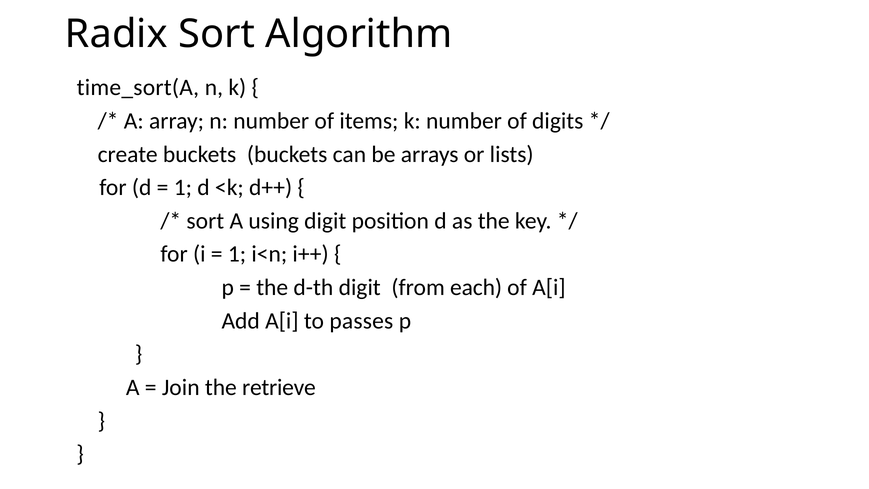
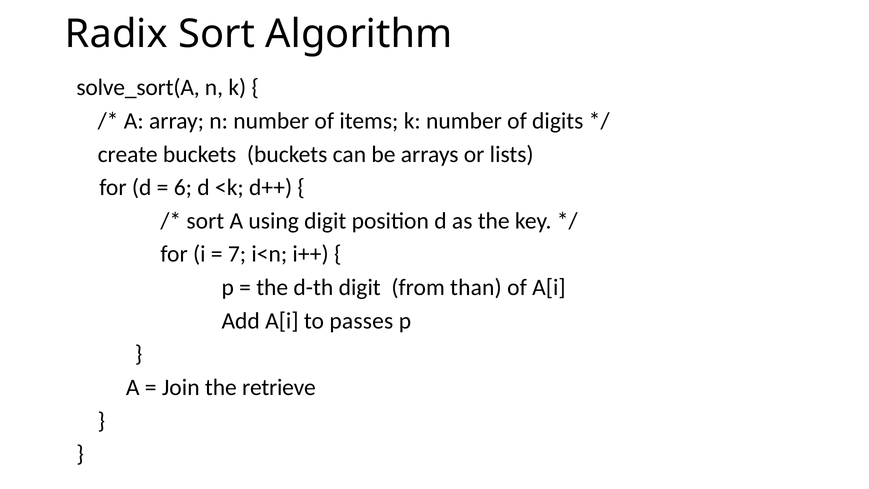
time_sort(A: time_sort(A -> solve_sort(A (138, 88)
1: 1 -> 6 (183, 188)
1: 1 -> 7 (237, 254)
each: each -> than (476, 287)
